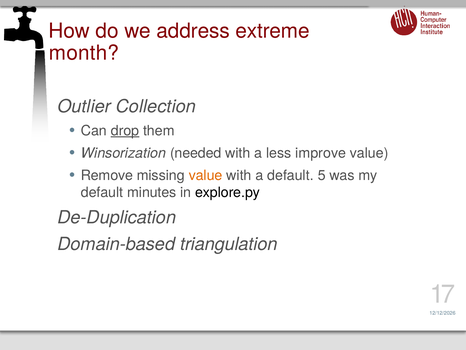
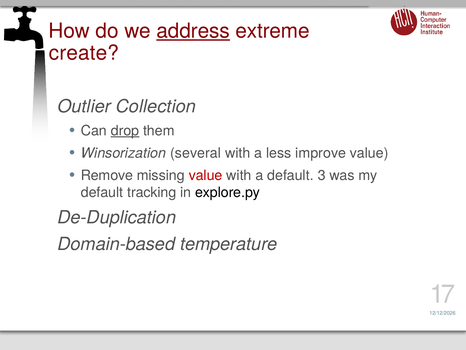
address underline: none -> present (193, 31)
month: month -> create (84, 53)
needed: needed -> several (196, 153)
value colour: orange -> red (206, 175)
5: 5 -> 3 (322, 175)
minutes: minutes -> tracking (152, 192)
triangulation: triangulation -> temperature (229, 244)
